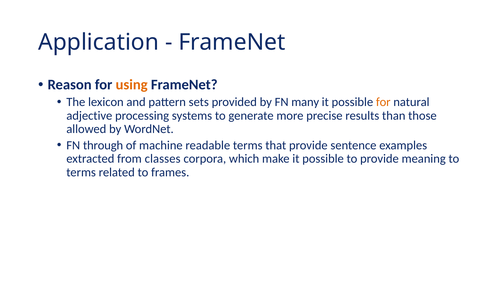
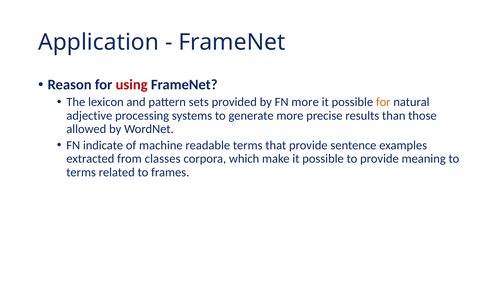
using colour: orange -> red (132, 85)
FN many: many -> more (305, 102)
through: through -> indicate (103, 145)
